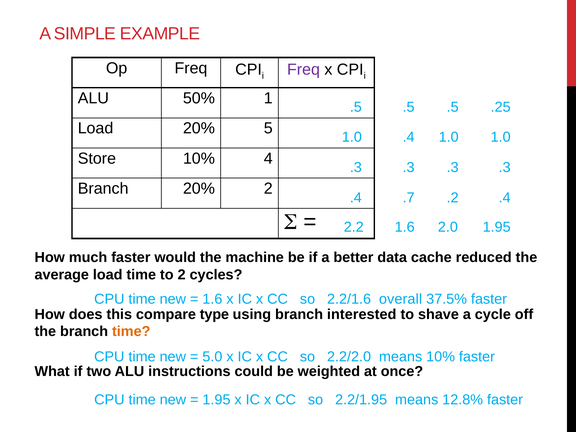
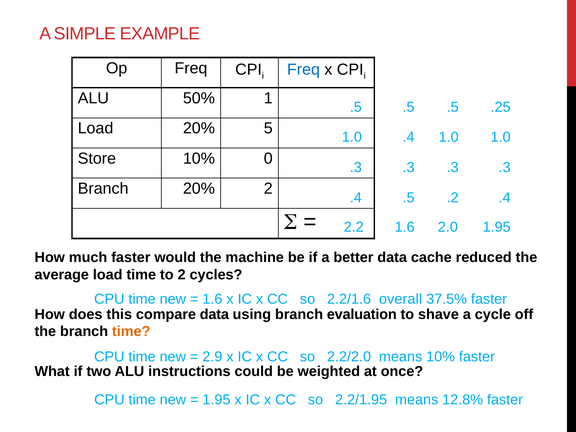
Freq colour: purple -> blue (304, 70)
4: 4 -> 0 (268, 158)
.7: .7 -> .5 (409, 198)
compare type: type -> data (214, 314)
interested: interested -> evaluation (362, 314)
5.0: 5.0 -> 2.9 (212, 357)
